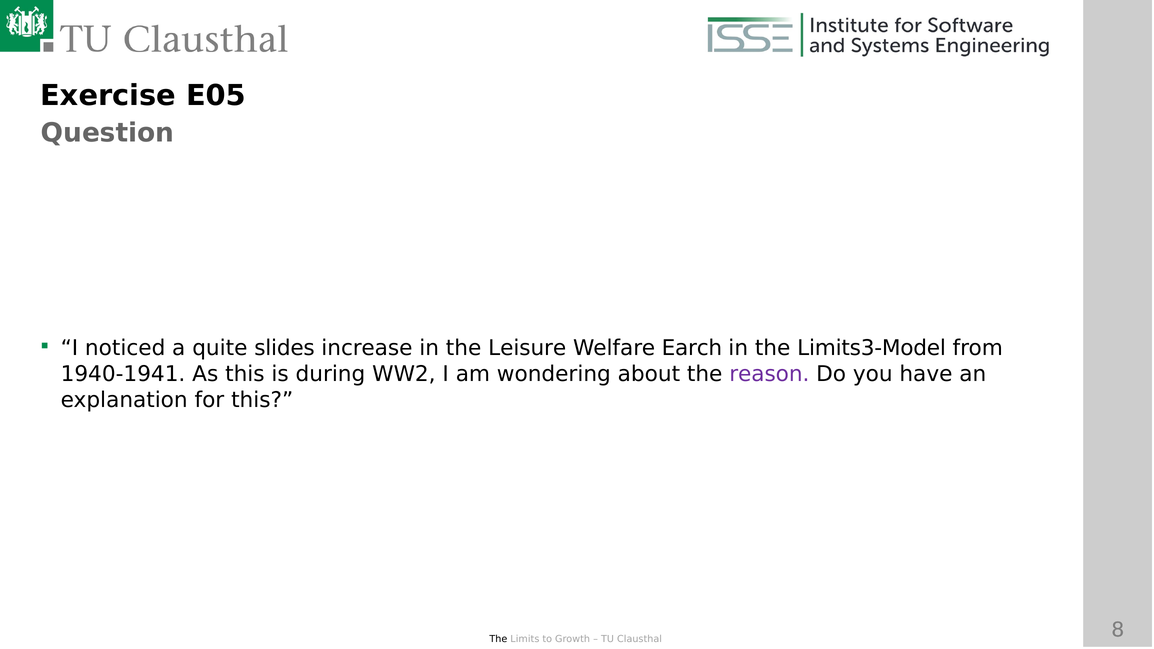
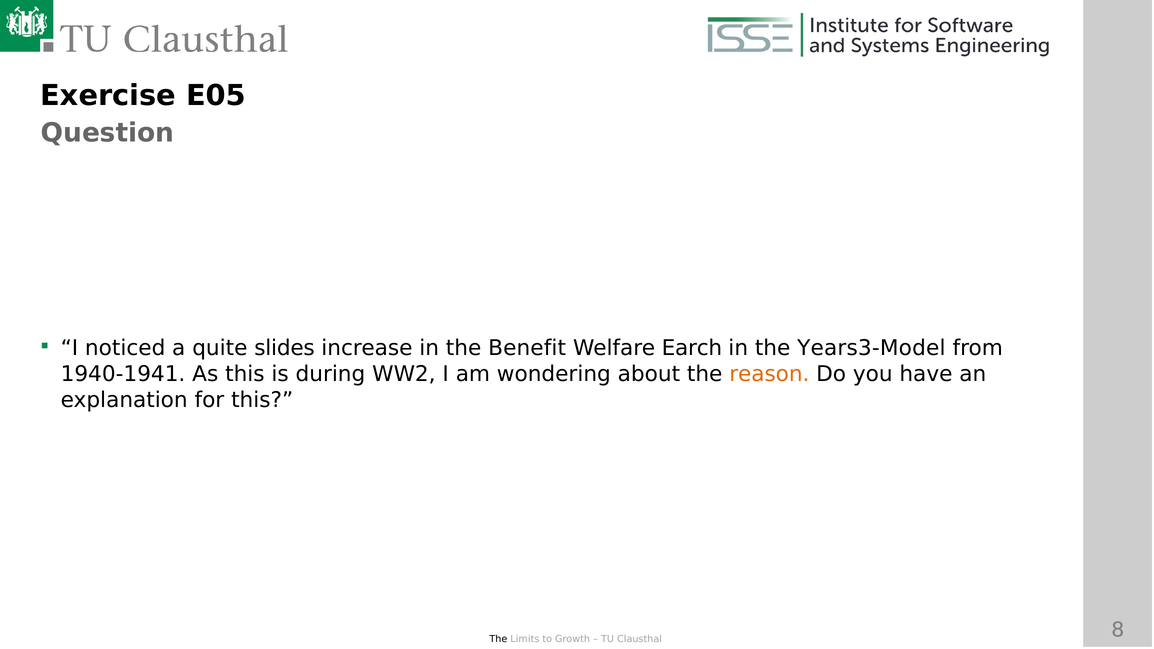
Leisure: Leisure -> Benefit (527, 348)
Limits3-Model: Limits3-Model -> Years3-Model (871, 348)
reason colour: purple -> orange (769, 374)
